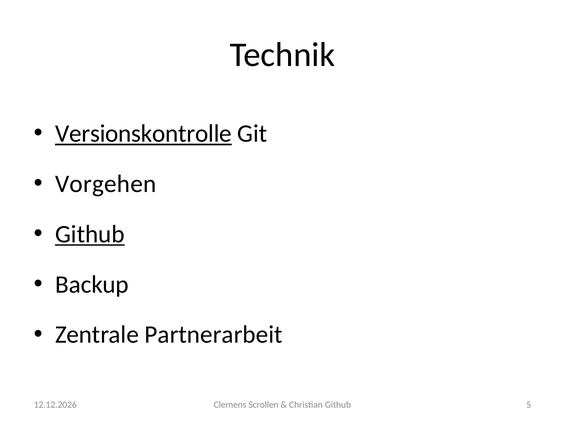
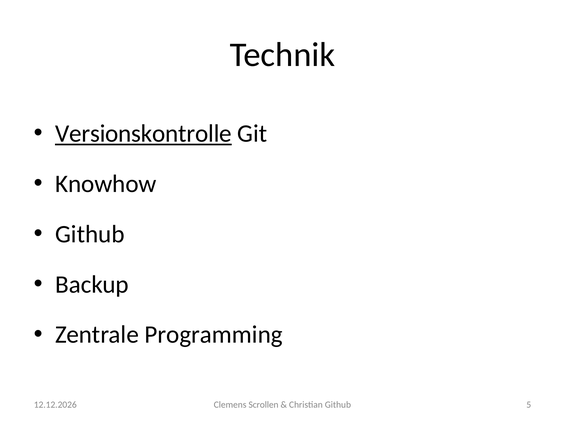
Vorgehen: Vorgehen -> Knowhow (106, 184)
Github underline: present -> none (90, 234)
Partnerarbeit: Partnerarbeit -> Programming (214, 334)
